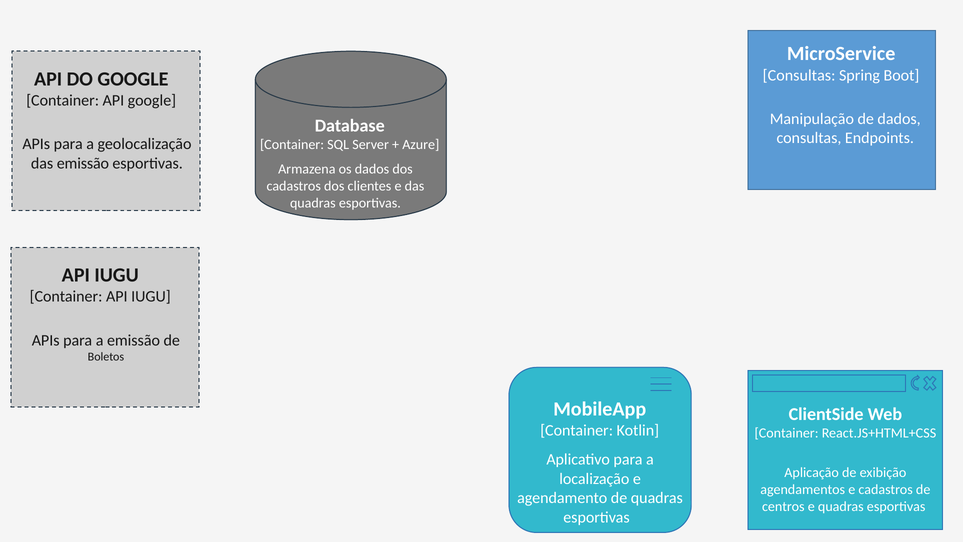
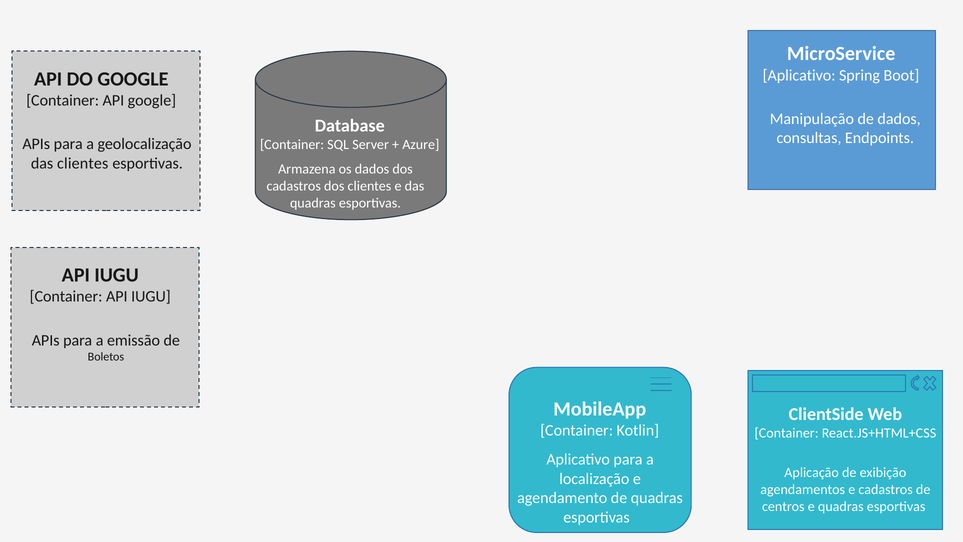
Consultas: Consultas -> Aplicativo (799, 75)
das emissão: emissão -> clientes (83, 163)
